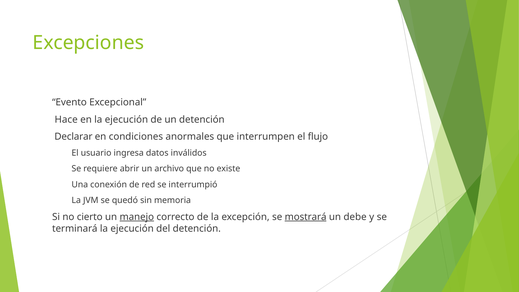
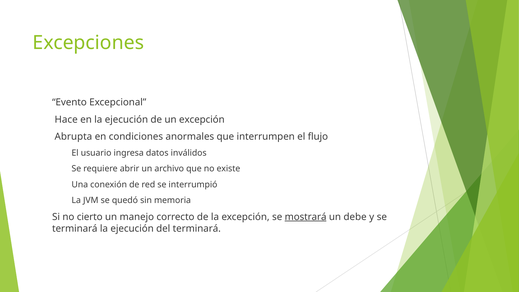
un detención: detención -> excepción (202, 119)
Declarar: Declarar -> Abrupta (73, 137)
manejo underline: present -> none (137, 217)
del detención: detención -> terminará (197, 228)
